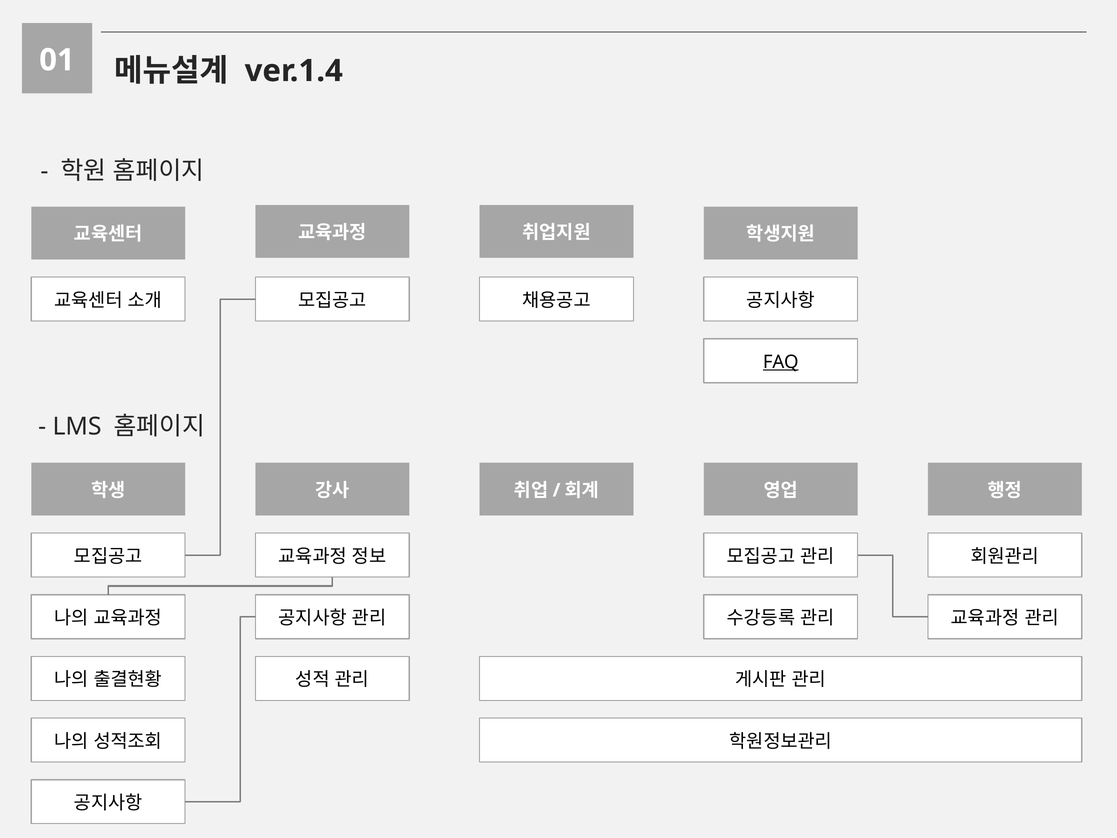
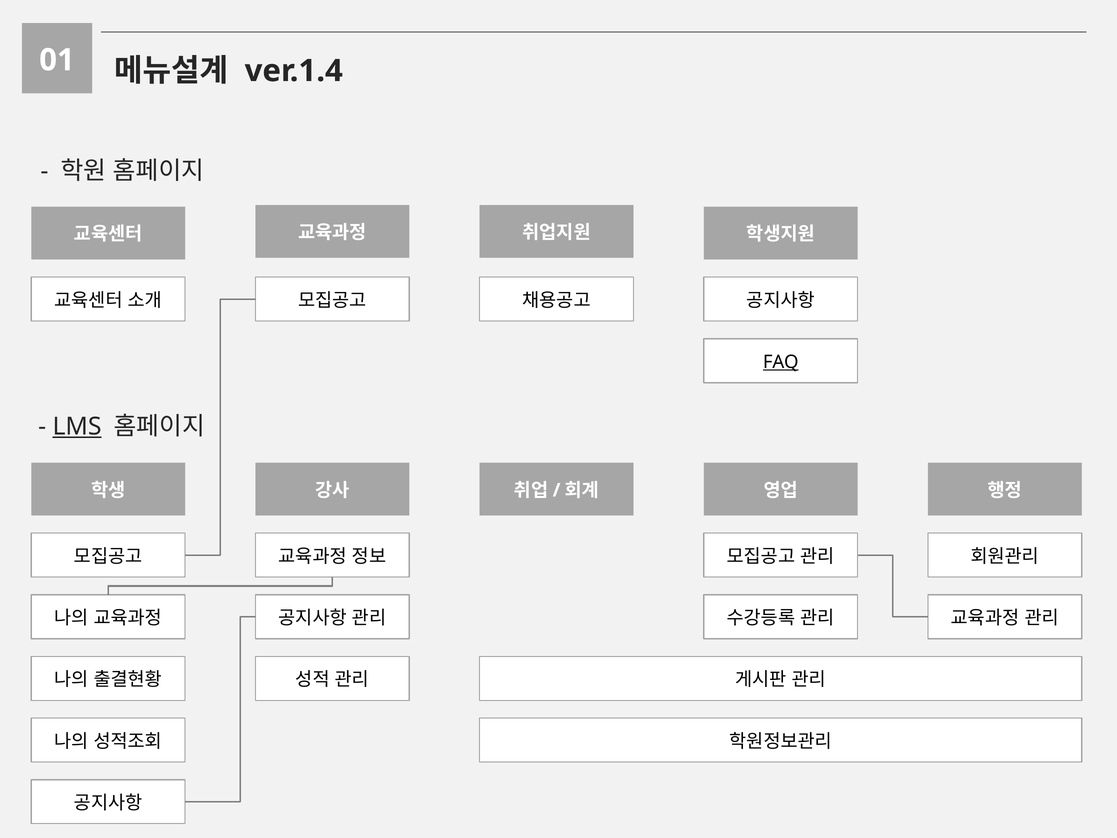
LMS underline: none -> present (77, 427)
